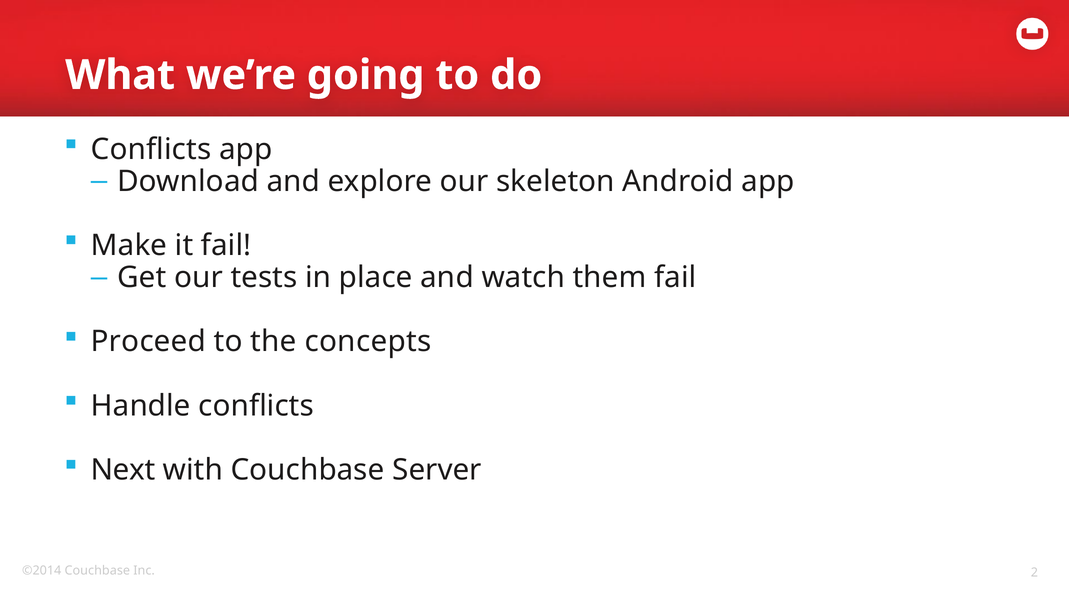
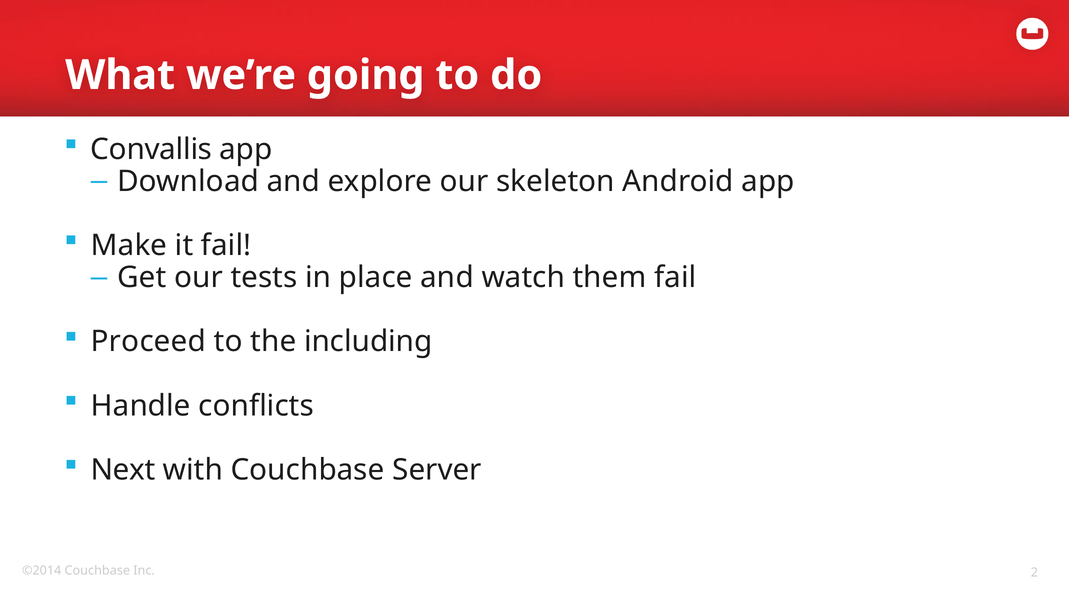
Conflicts: Conflicts -> Convallis (151, 149)
concepts: concepts -> including (368, 342)
